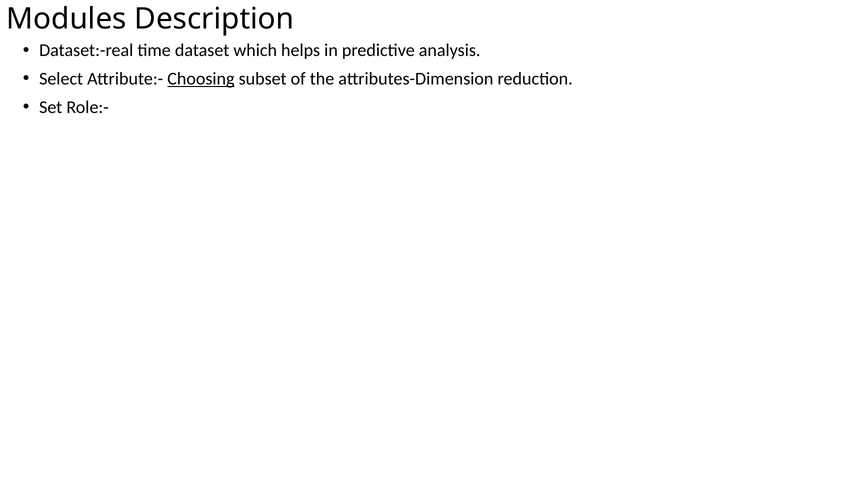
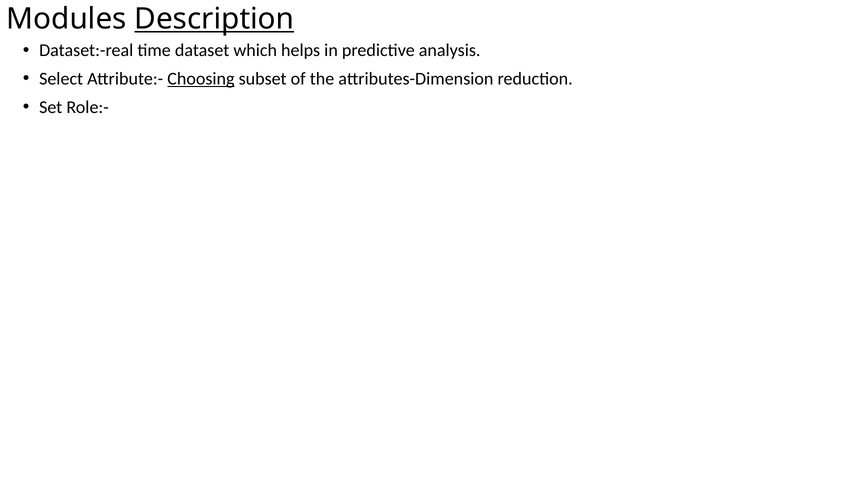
Description underline: none -> present (214, 19)
